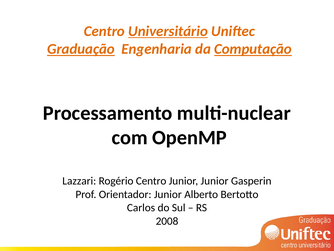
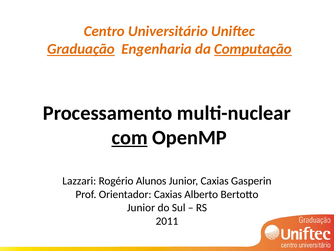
Universitário underline: present -> none (168, 31)
com underline: none -> present (130, 137)
Rogério Centro: Centro -> Alunos (151, 181)
Junior Junior: Junior -> Caxias (215, 181)
Orientador Junior: Junior -> Caxias (168, 194)
Carlos: Carlos -> Junior (141, 207)
2008: 2008 -> 2011 (167, 221)
